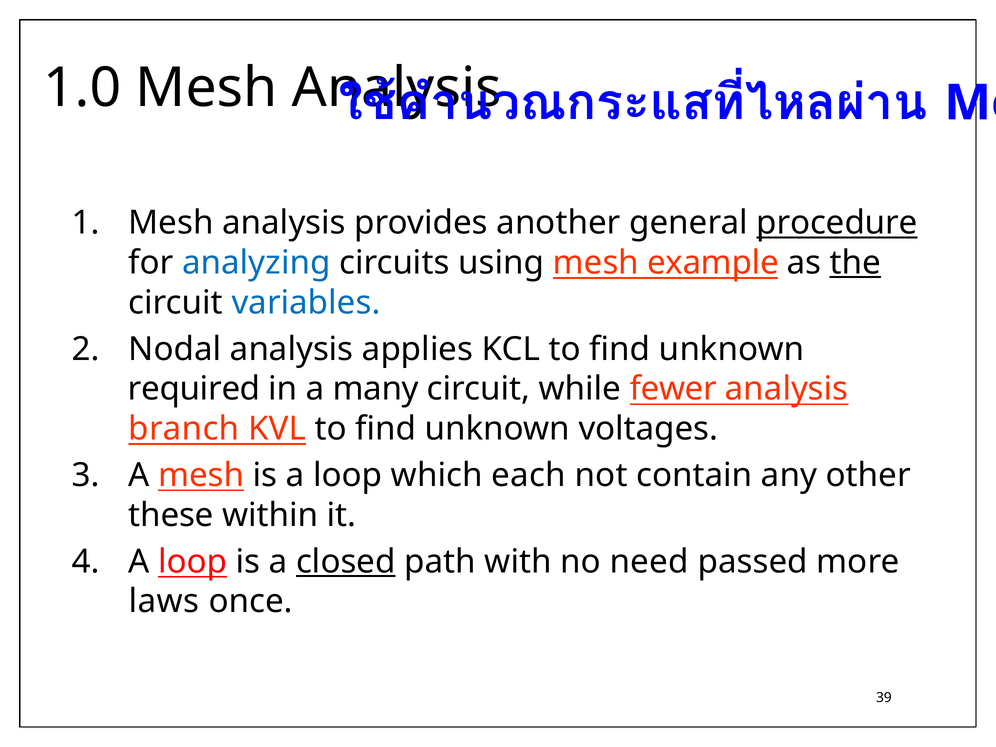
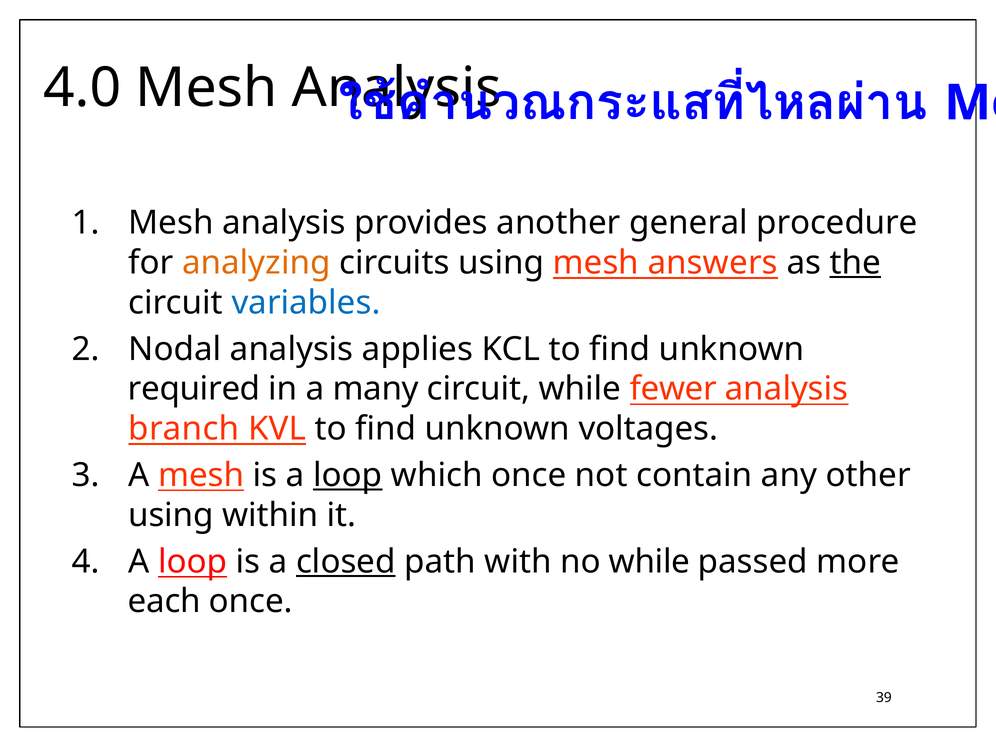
1.0: 1.0 -> 4.0 (82, 88)
procedure underline: present -> none (837, 223)
analyzing colour: blue -> orange (256, 263)
example: example -> answers (713, 263)
loop underline: none -> present (348, 475)
which each: each -> once (529, 475)
these: these -> using (171, 515)
no need: need -> while (649, 562)
laws: laws -> each (164, 601)
